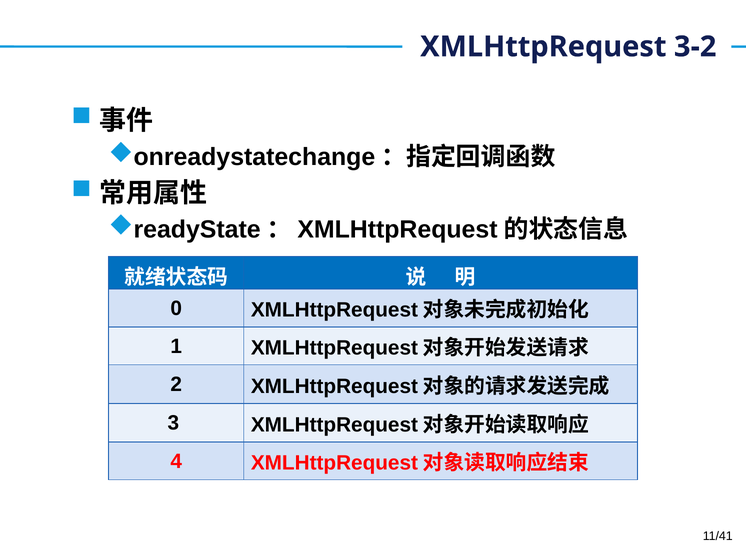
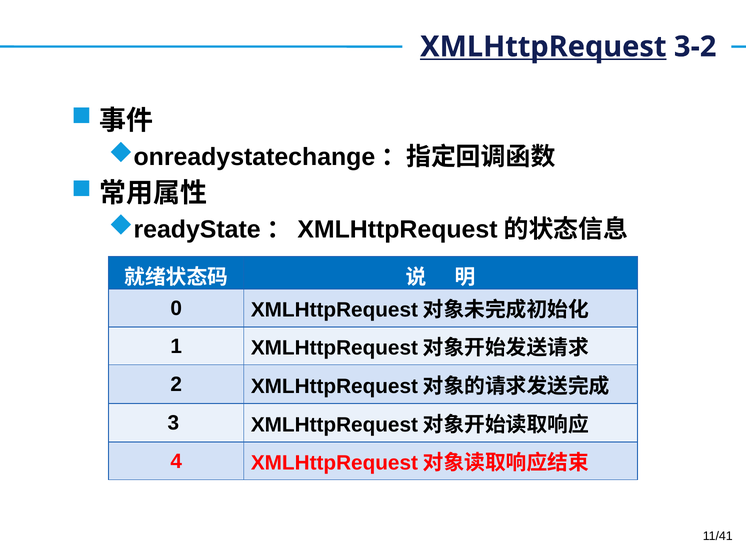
XMLHttpRequest underline: none -> present (543, 47)
